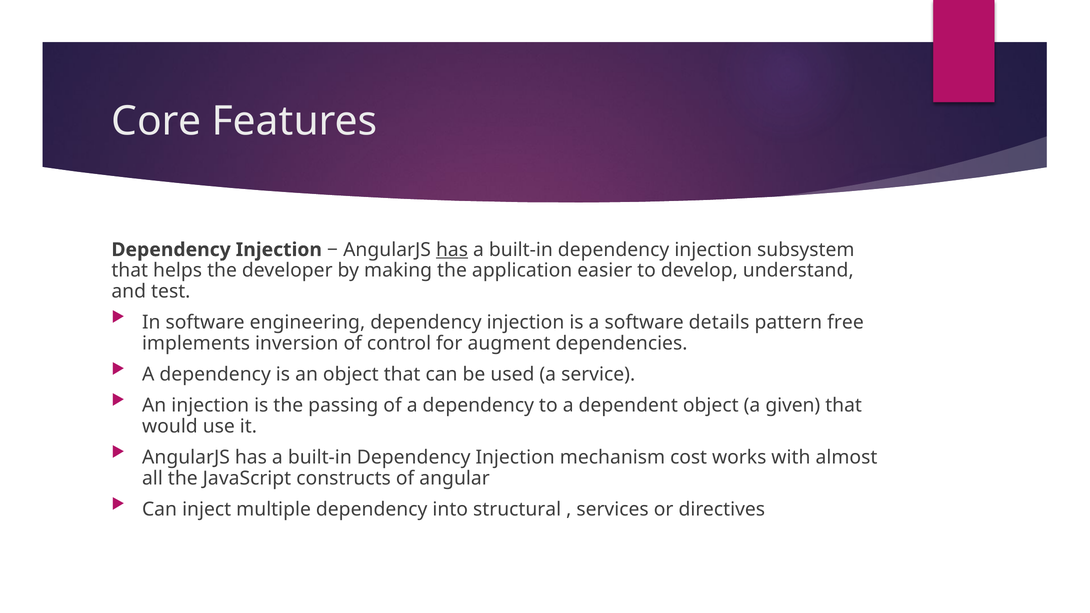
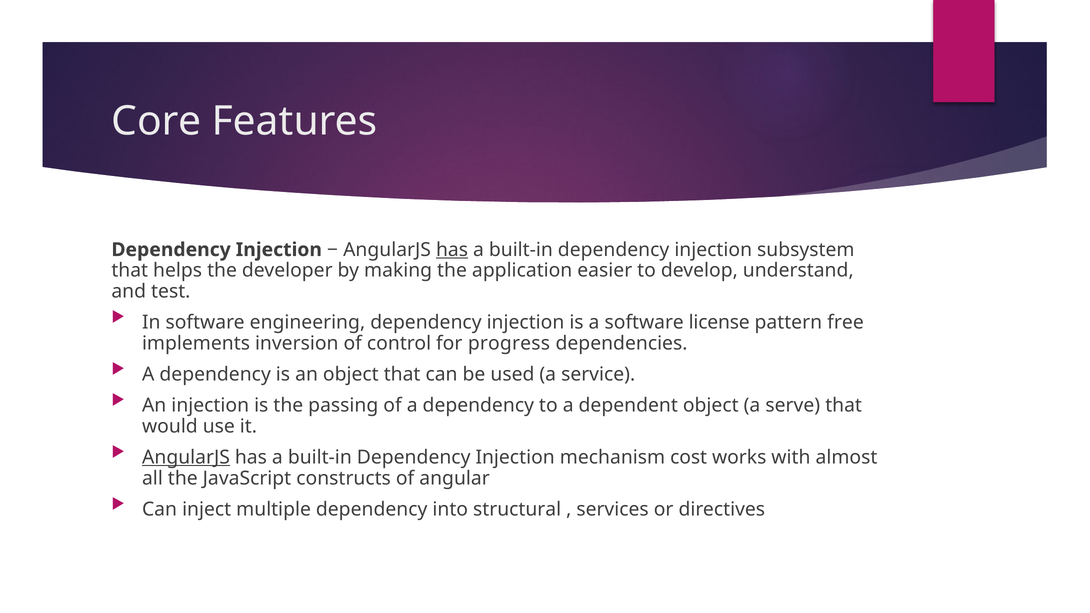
details: details -> license (719, 323)
augment: augment -> progress (509, 343)
given: given -> serve (793, 406)
AngularJS underline: none -> present (186, 457)
